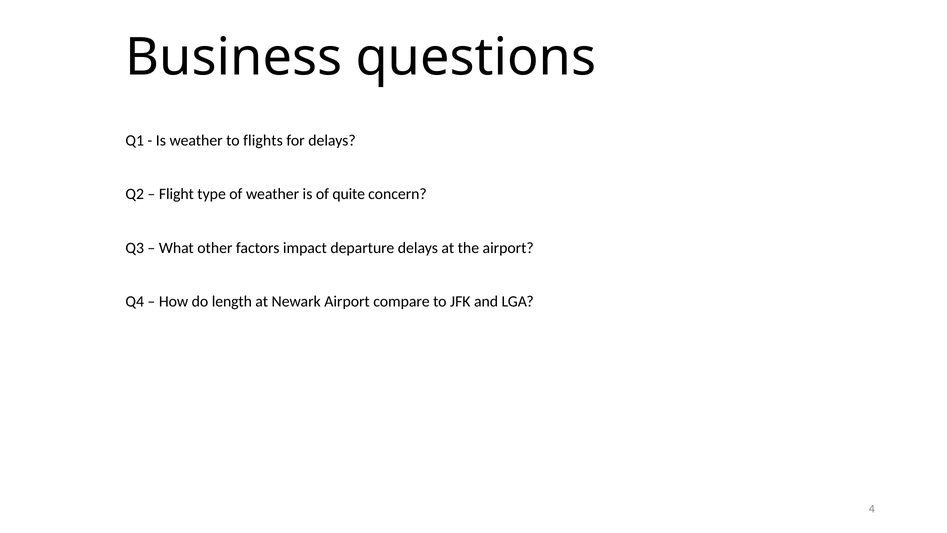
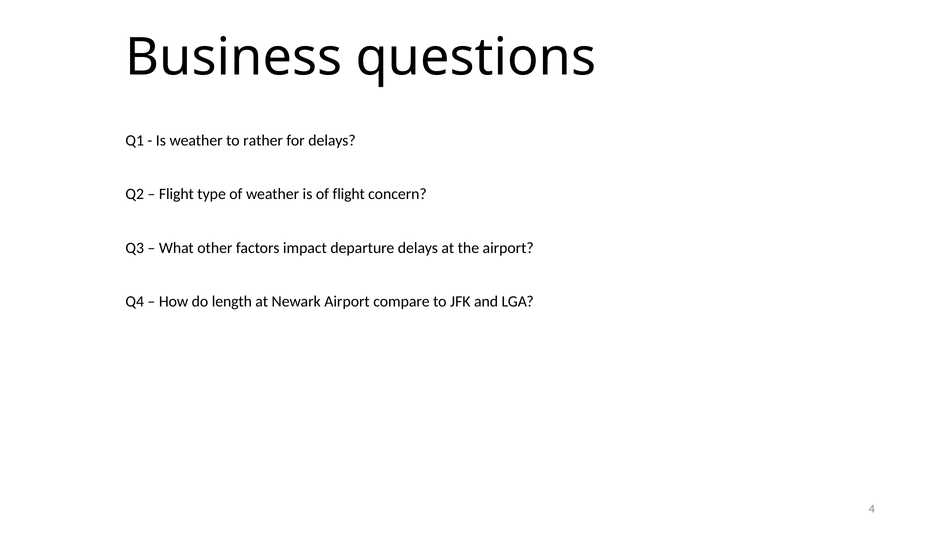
flights: flights -> rather (263, 140)
of quite: quite -> flight (349, 194)
